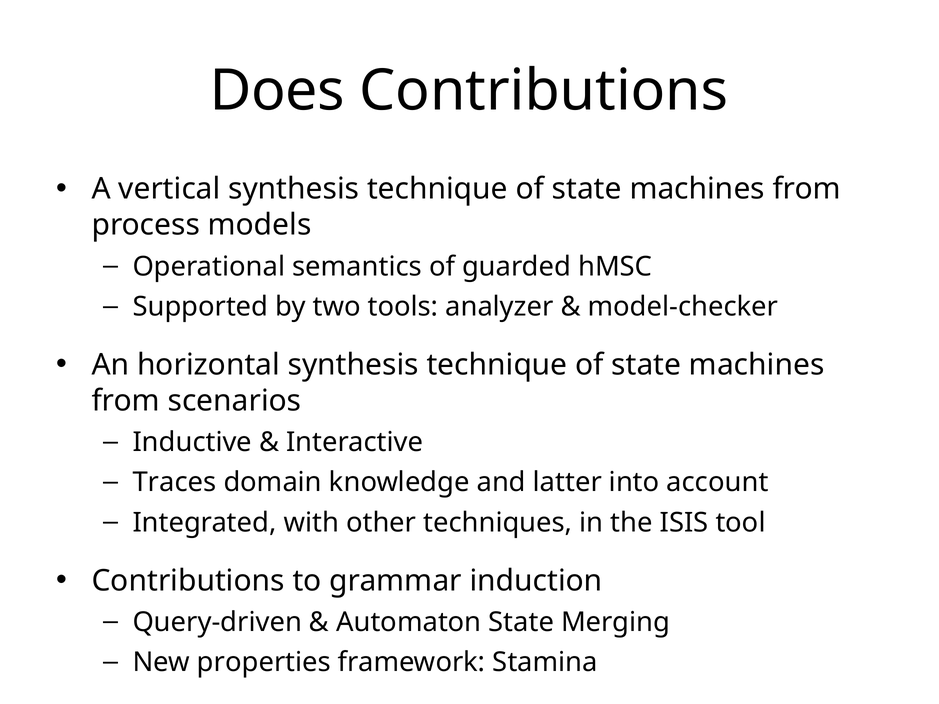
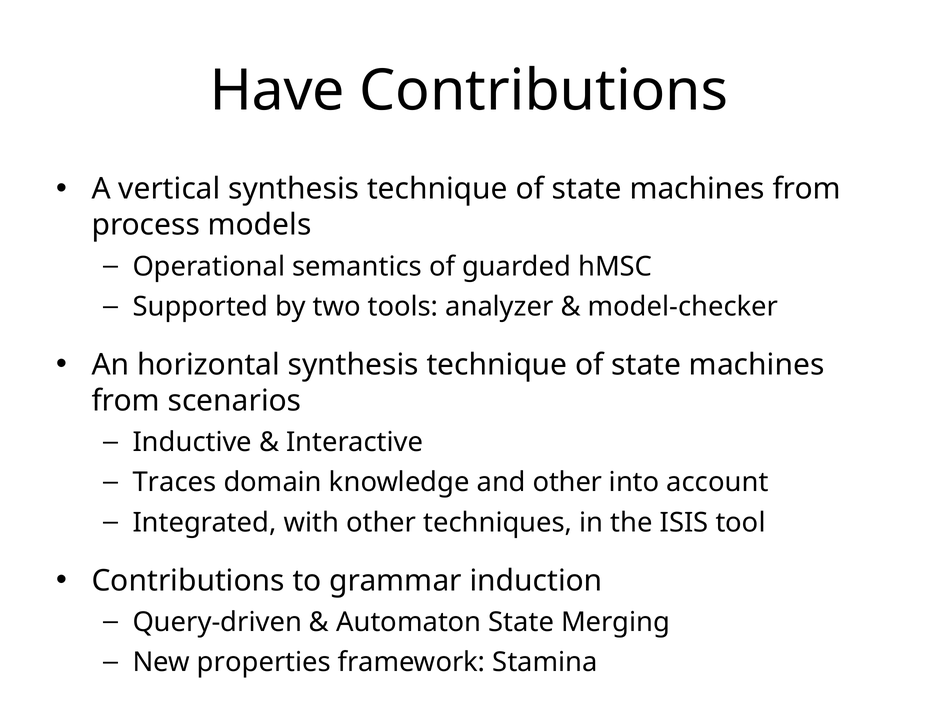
Does: Does -> Have (277, 91)
and latter: latter -> other (567, 483)
